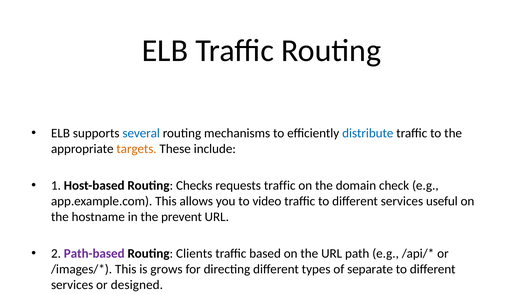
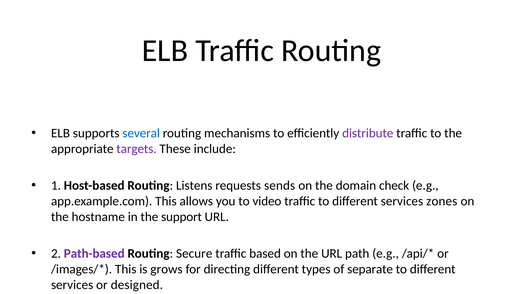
distribute colour: blue -> purple (368, 133)
targets colour: orange -> purple (137, 149)
Checks: Checks -> Listens (194, 186)
requests traffic: traffic -> sends (280, 186)
services useful: useful -> zones (442, 201)
prevent: prevent -> support (182, 217)
Clients: Clients -> Secure (194, 254)
